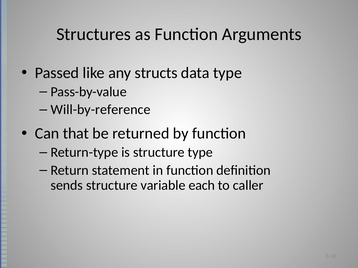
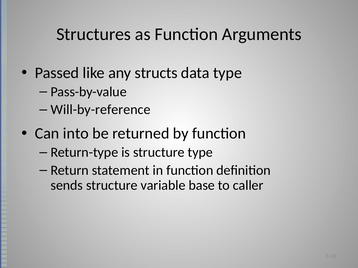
that: that -> into (76, 134)
each: each -> base (202, 186)
